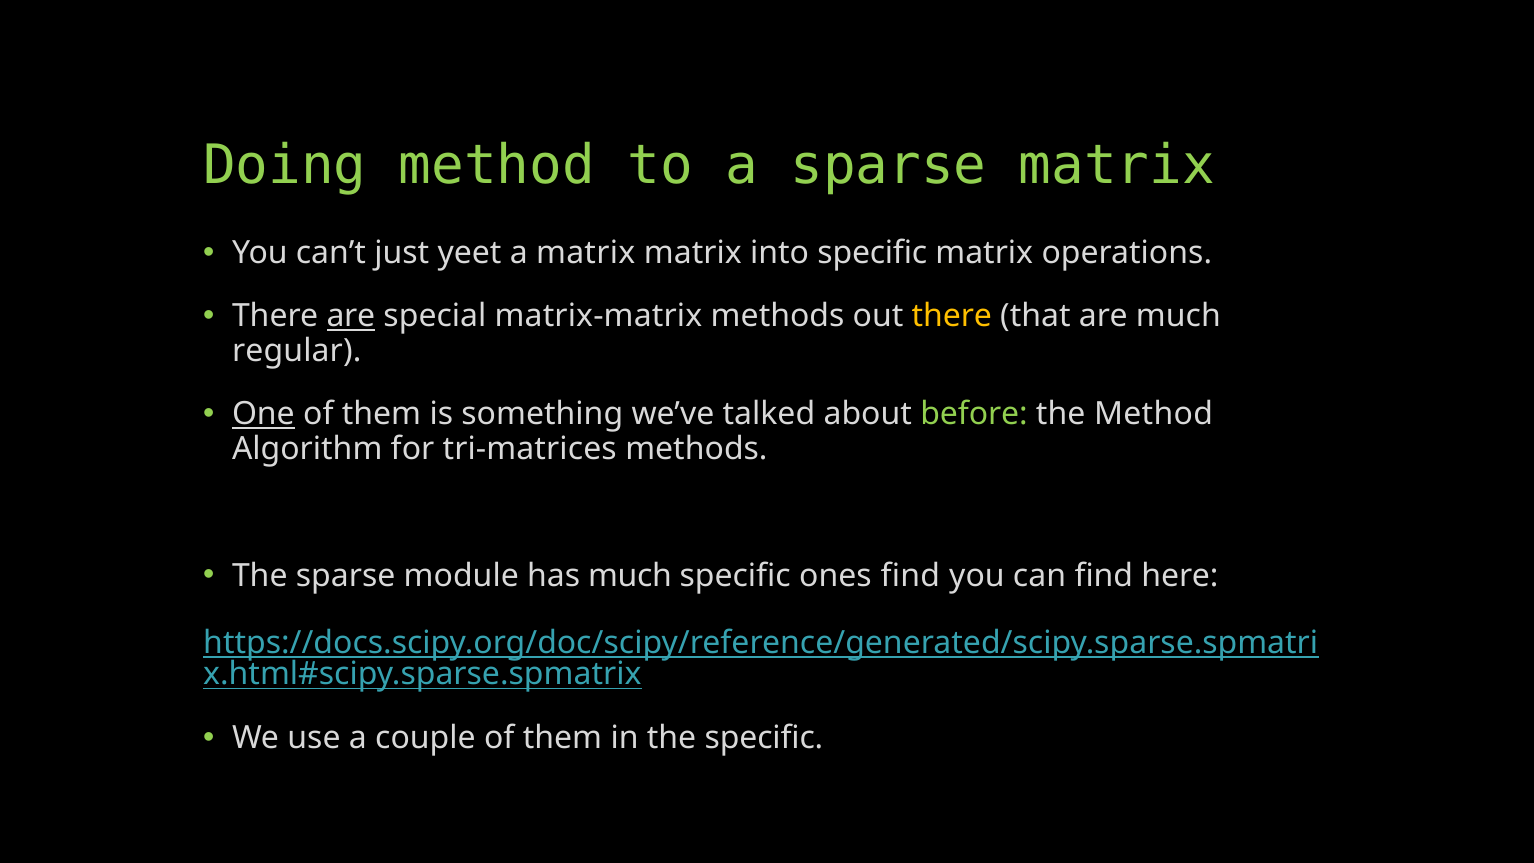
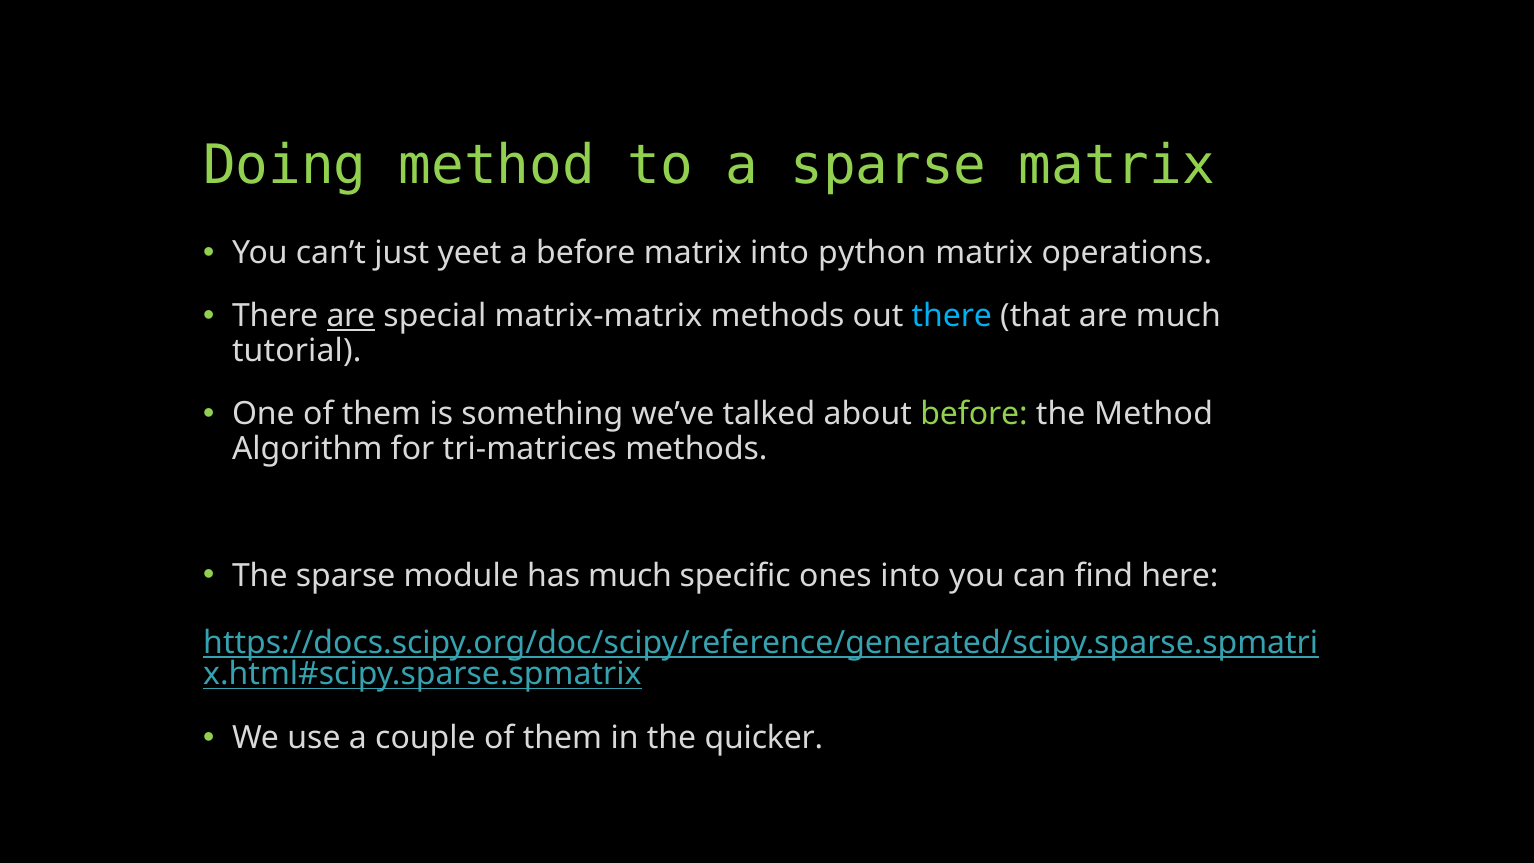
a matrix: matrix -> before (586, 253)
into specific: specific -> python (872, 253)
there colour: yellow -> light blue (952, 316)
regular: regular -> tutorial (297, 351)
One underline: present -> none (263, 414)
ones find: find -> into (910, 575)
the specific: specific -> quicker (764, 738)
